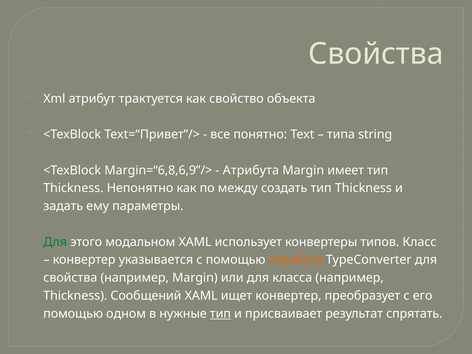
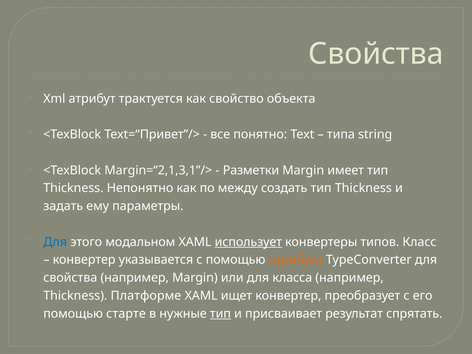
Margin=“6,8,6,9”/>: Margin=“6,8,6,9”/> -> Margin=“2,1,3,1”/> (158, 170)
Атрибута: Атрибута -> Разметки (251, 170)
Для colour: green -> blue (55, 242)
использует underline: none -> present (248, 242)
Сообщений: Сообщений -> Платформе (146, 296)
одном: одном -> старте (126, 314)
